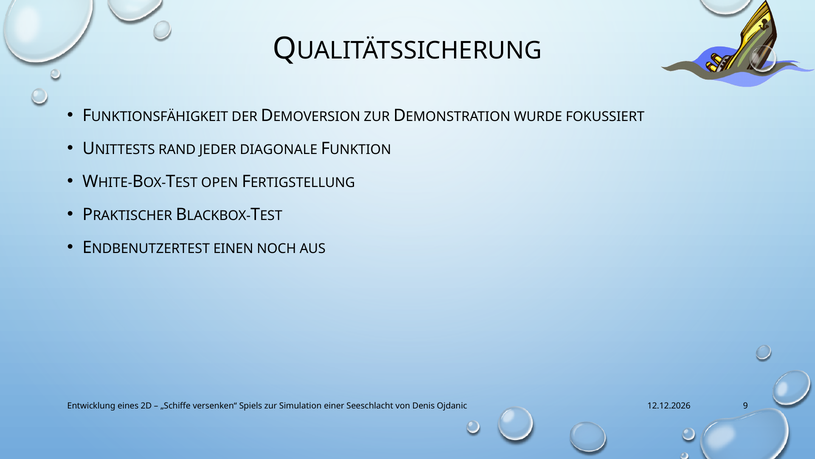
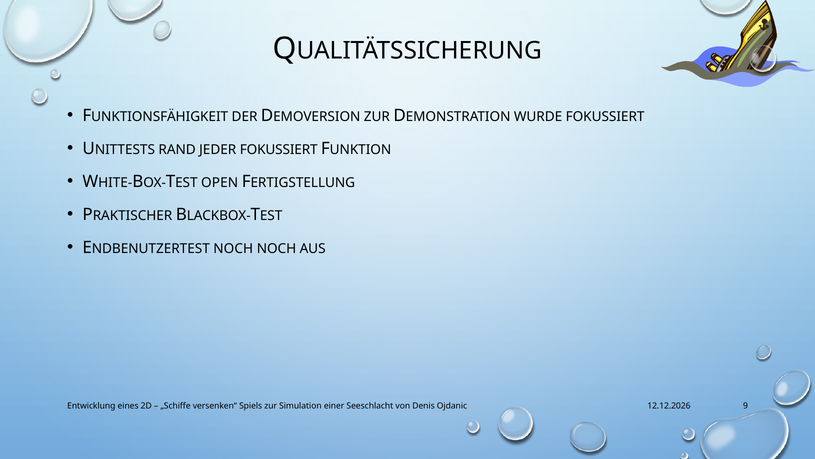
JEDER DIAGONALE: DIAGONALE -> FOKUSSIERT (279, 150)
EINEN: EINEN -> NOCH (233, 249)
